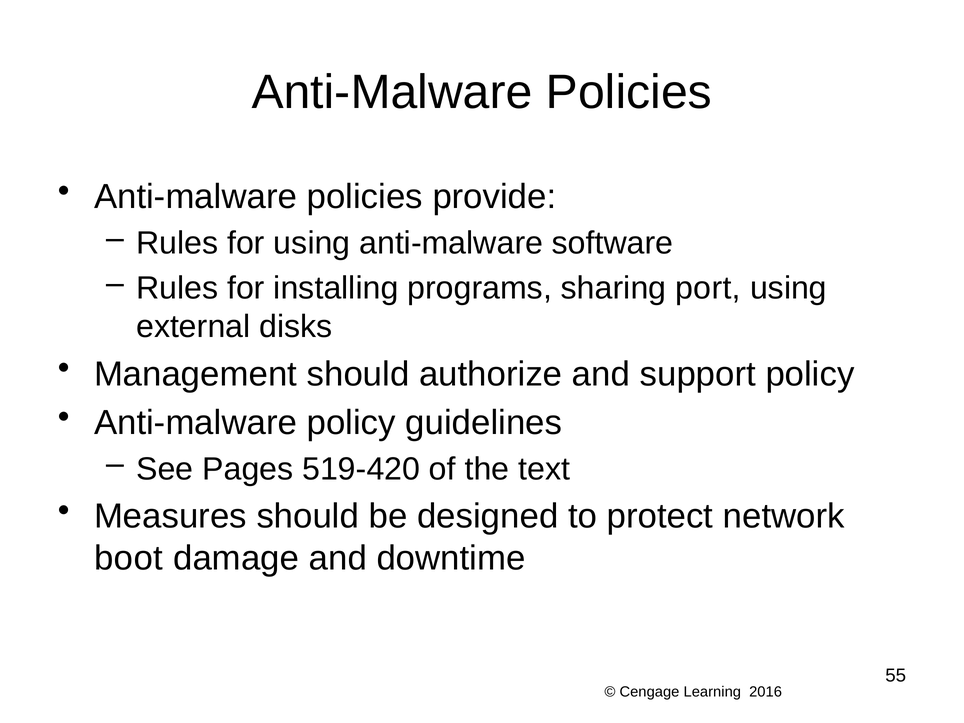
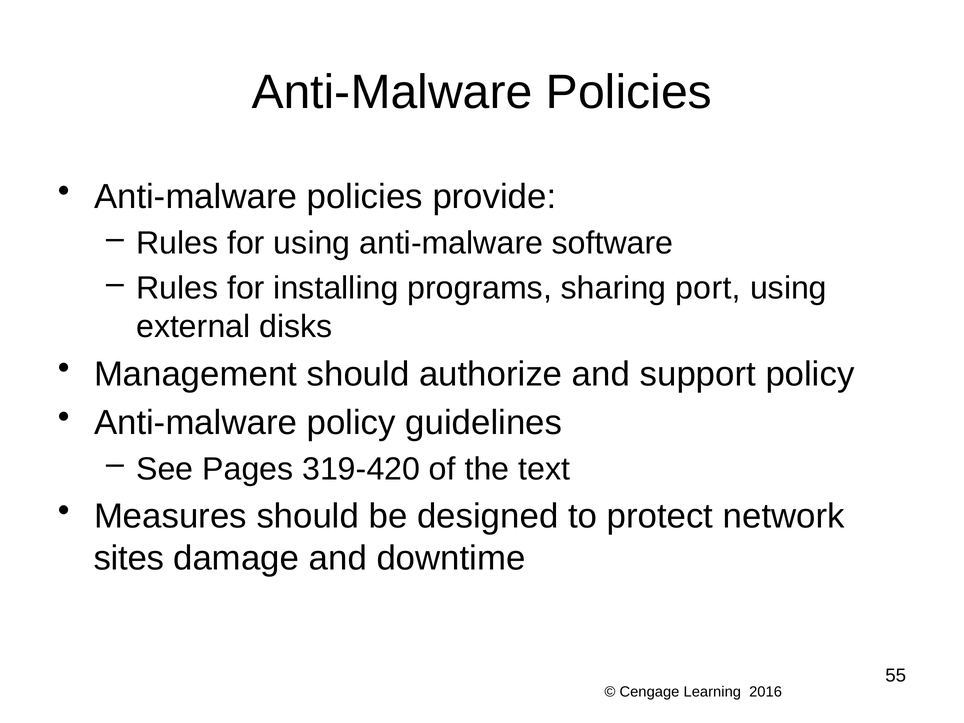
519-420: 519-420 -> 319-420 (361, 469)
boot: boot -> sites (129, 558)
